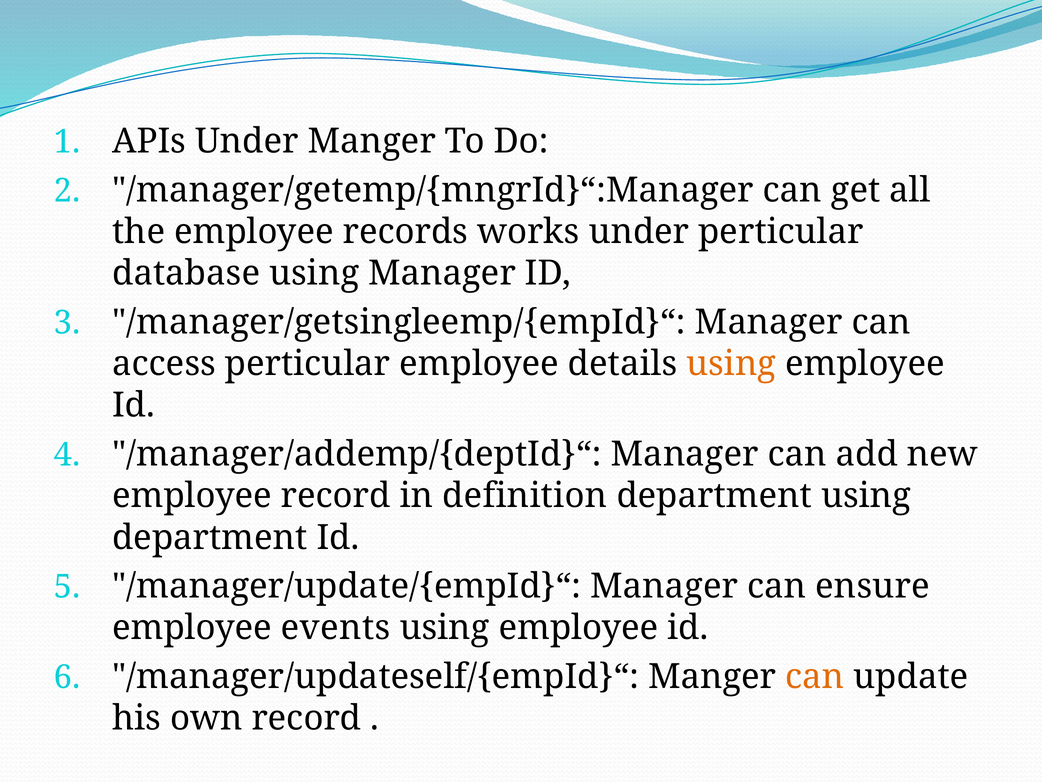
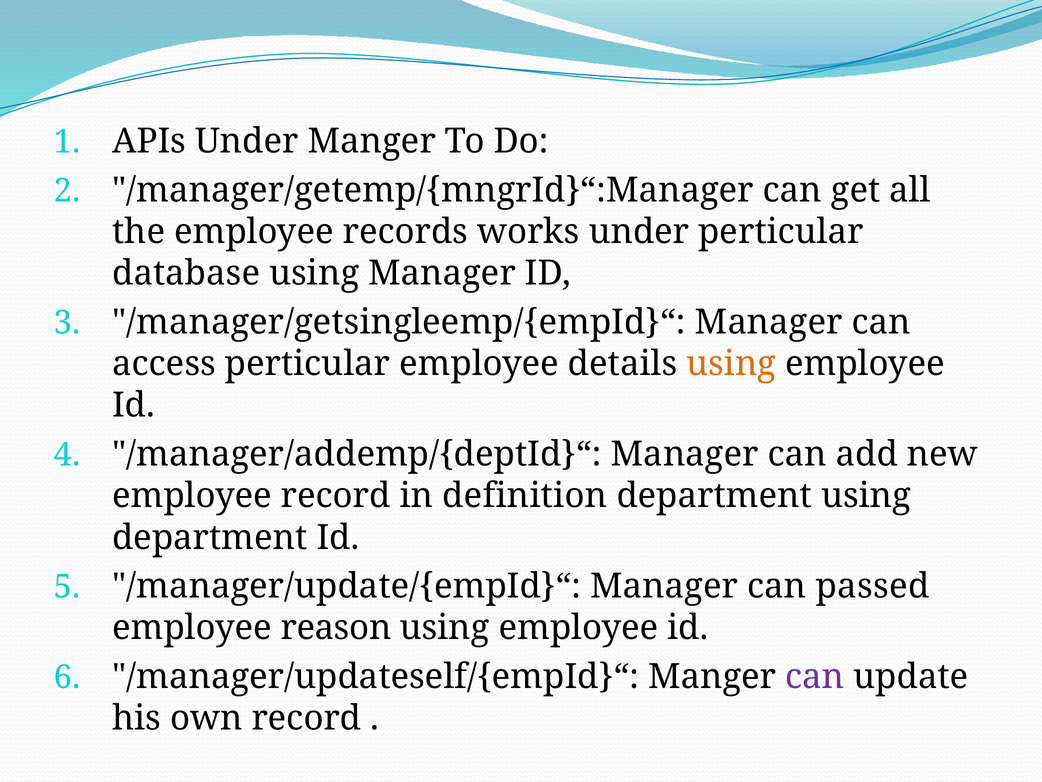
ensure: ensure -> passed (872, 586)
events: events -> reason (336, 628)
can colour: orange -> purple (815, 676)
